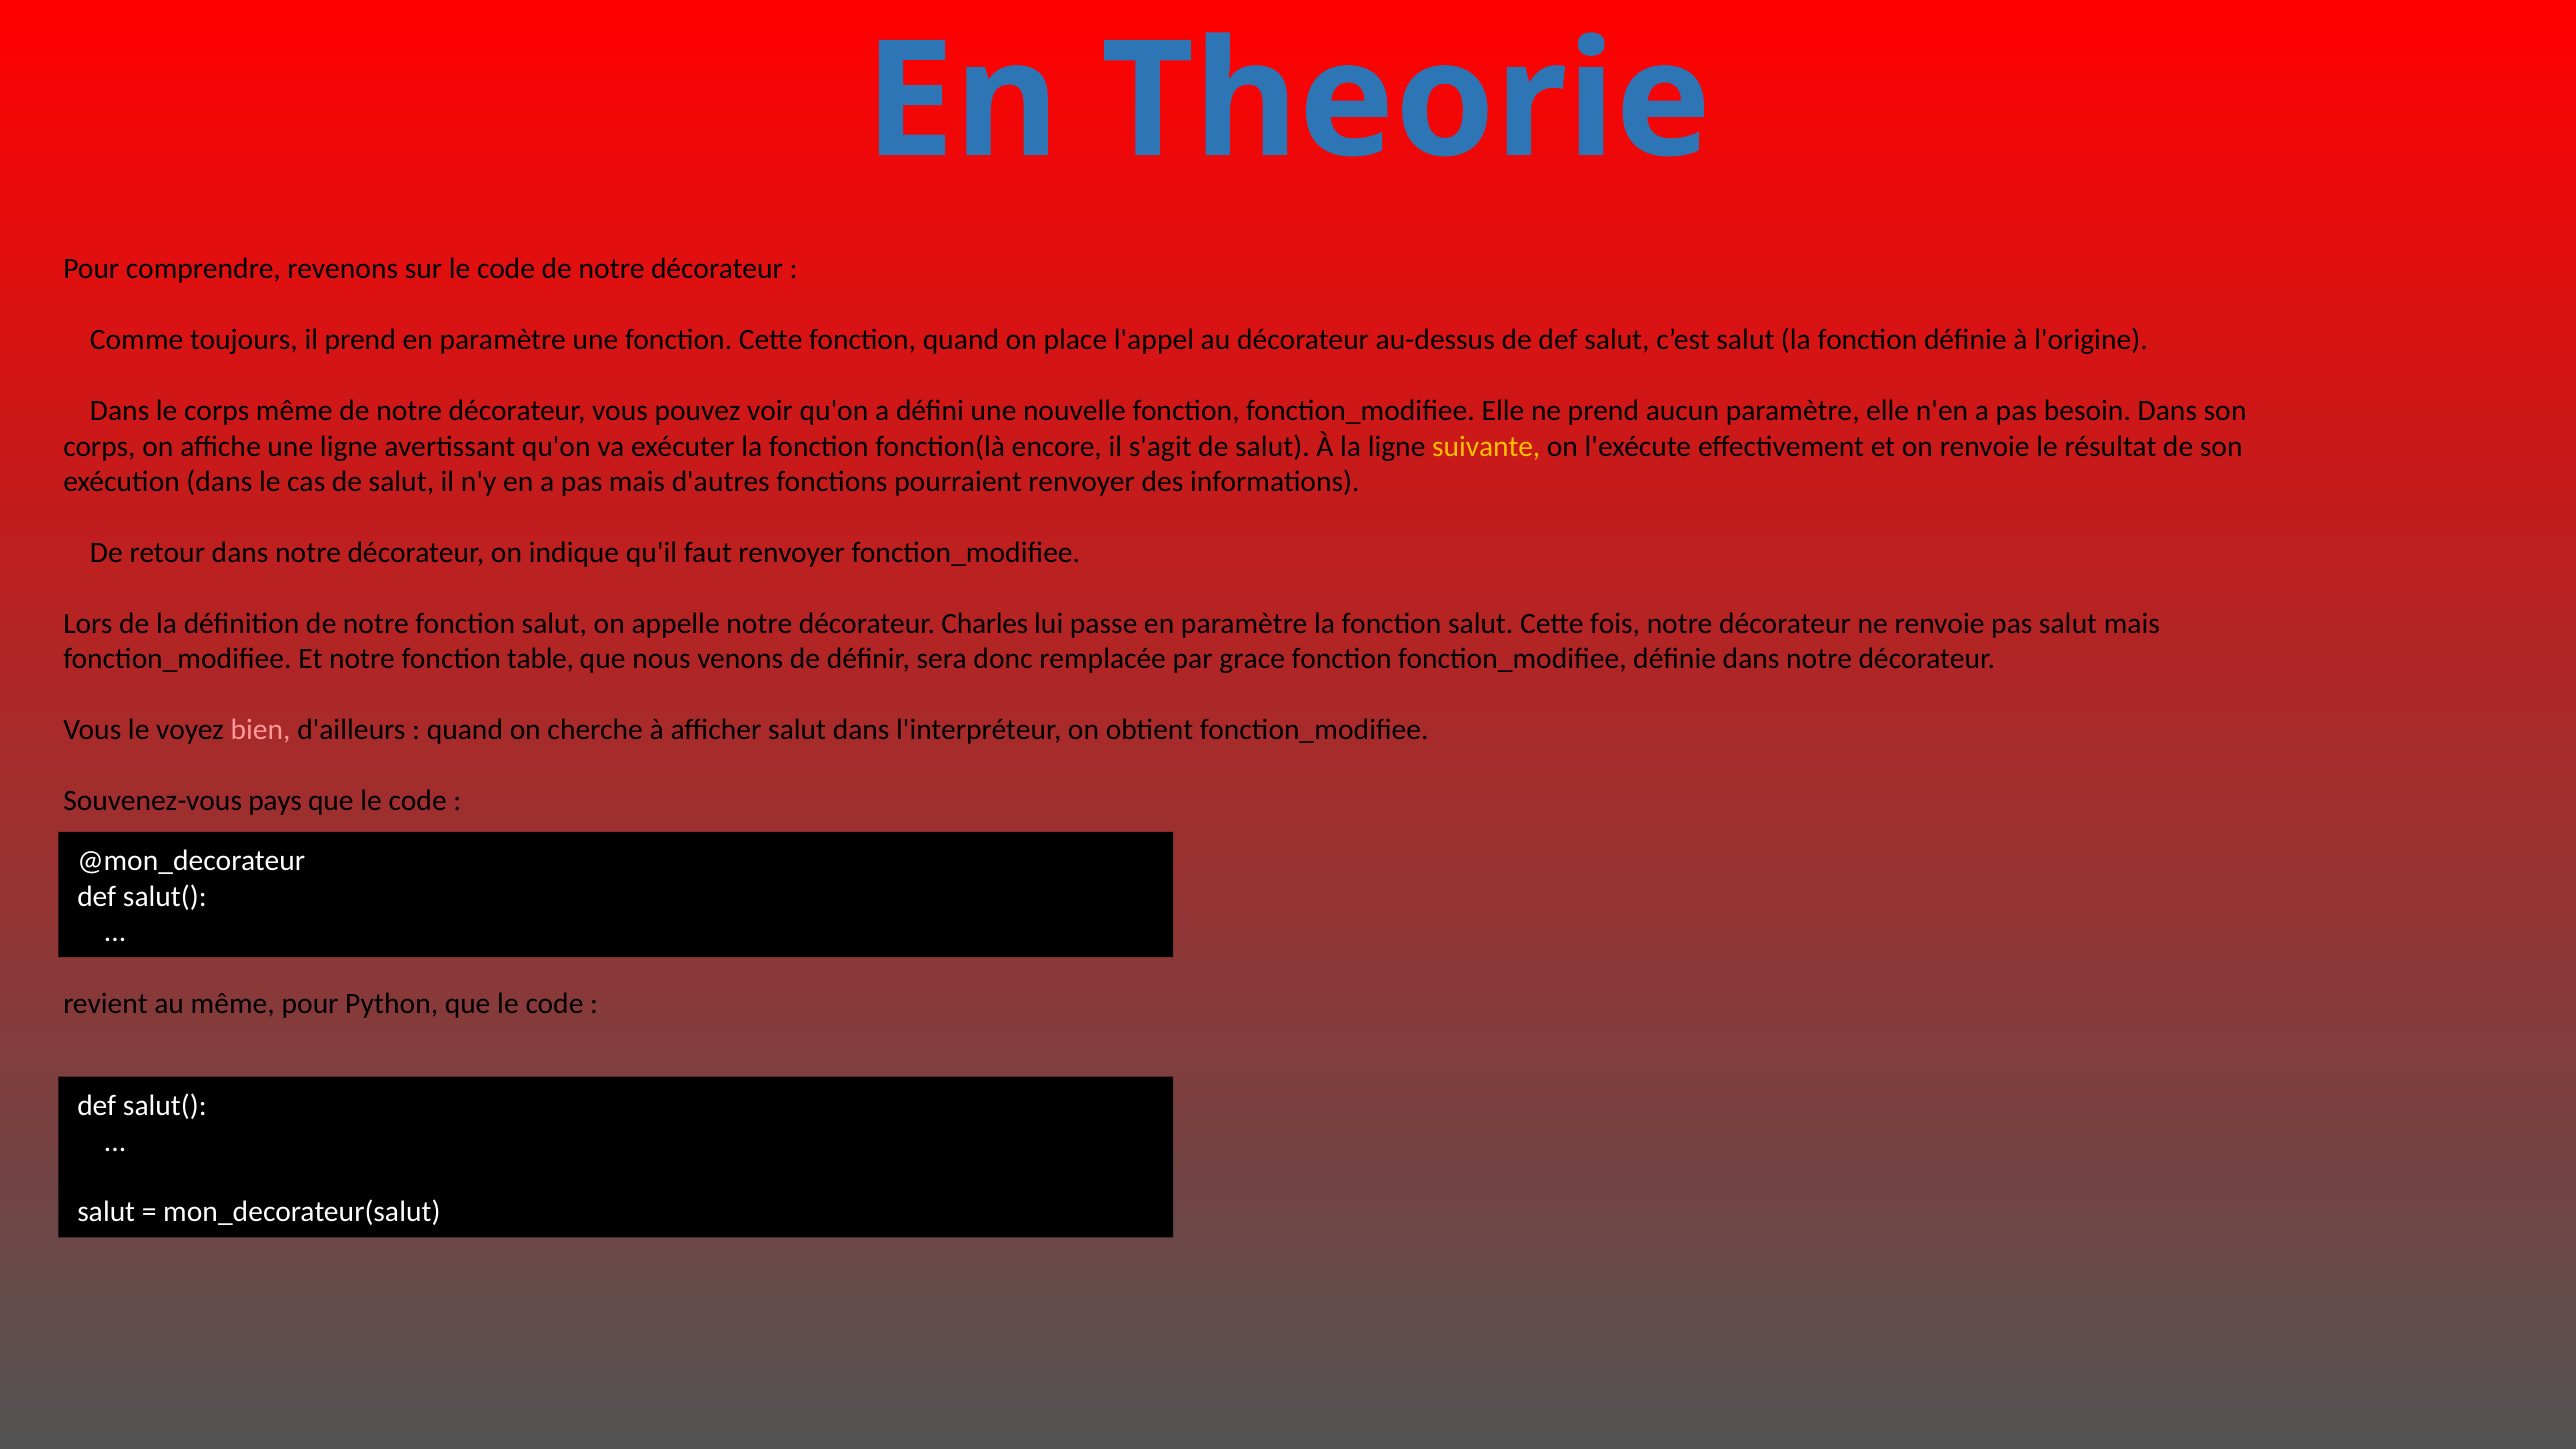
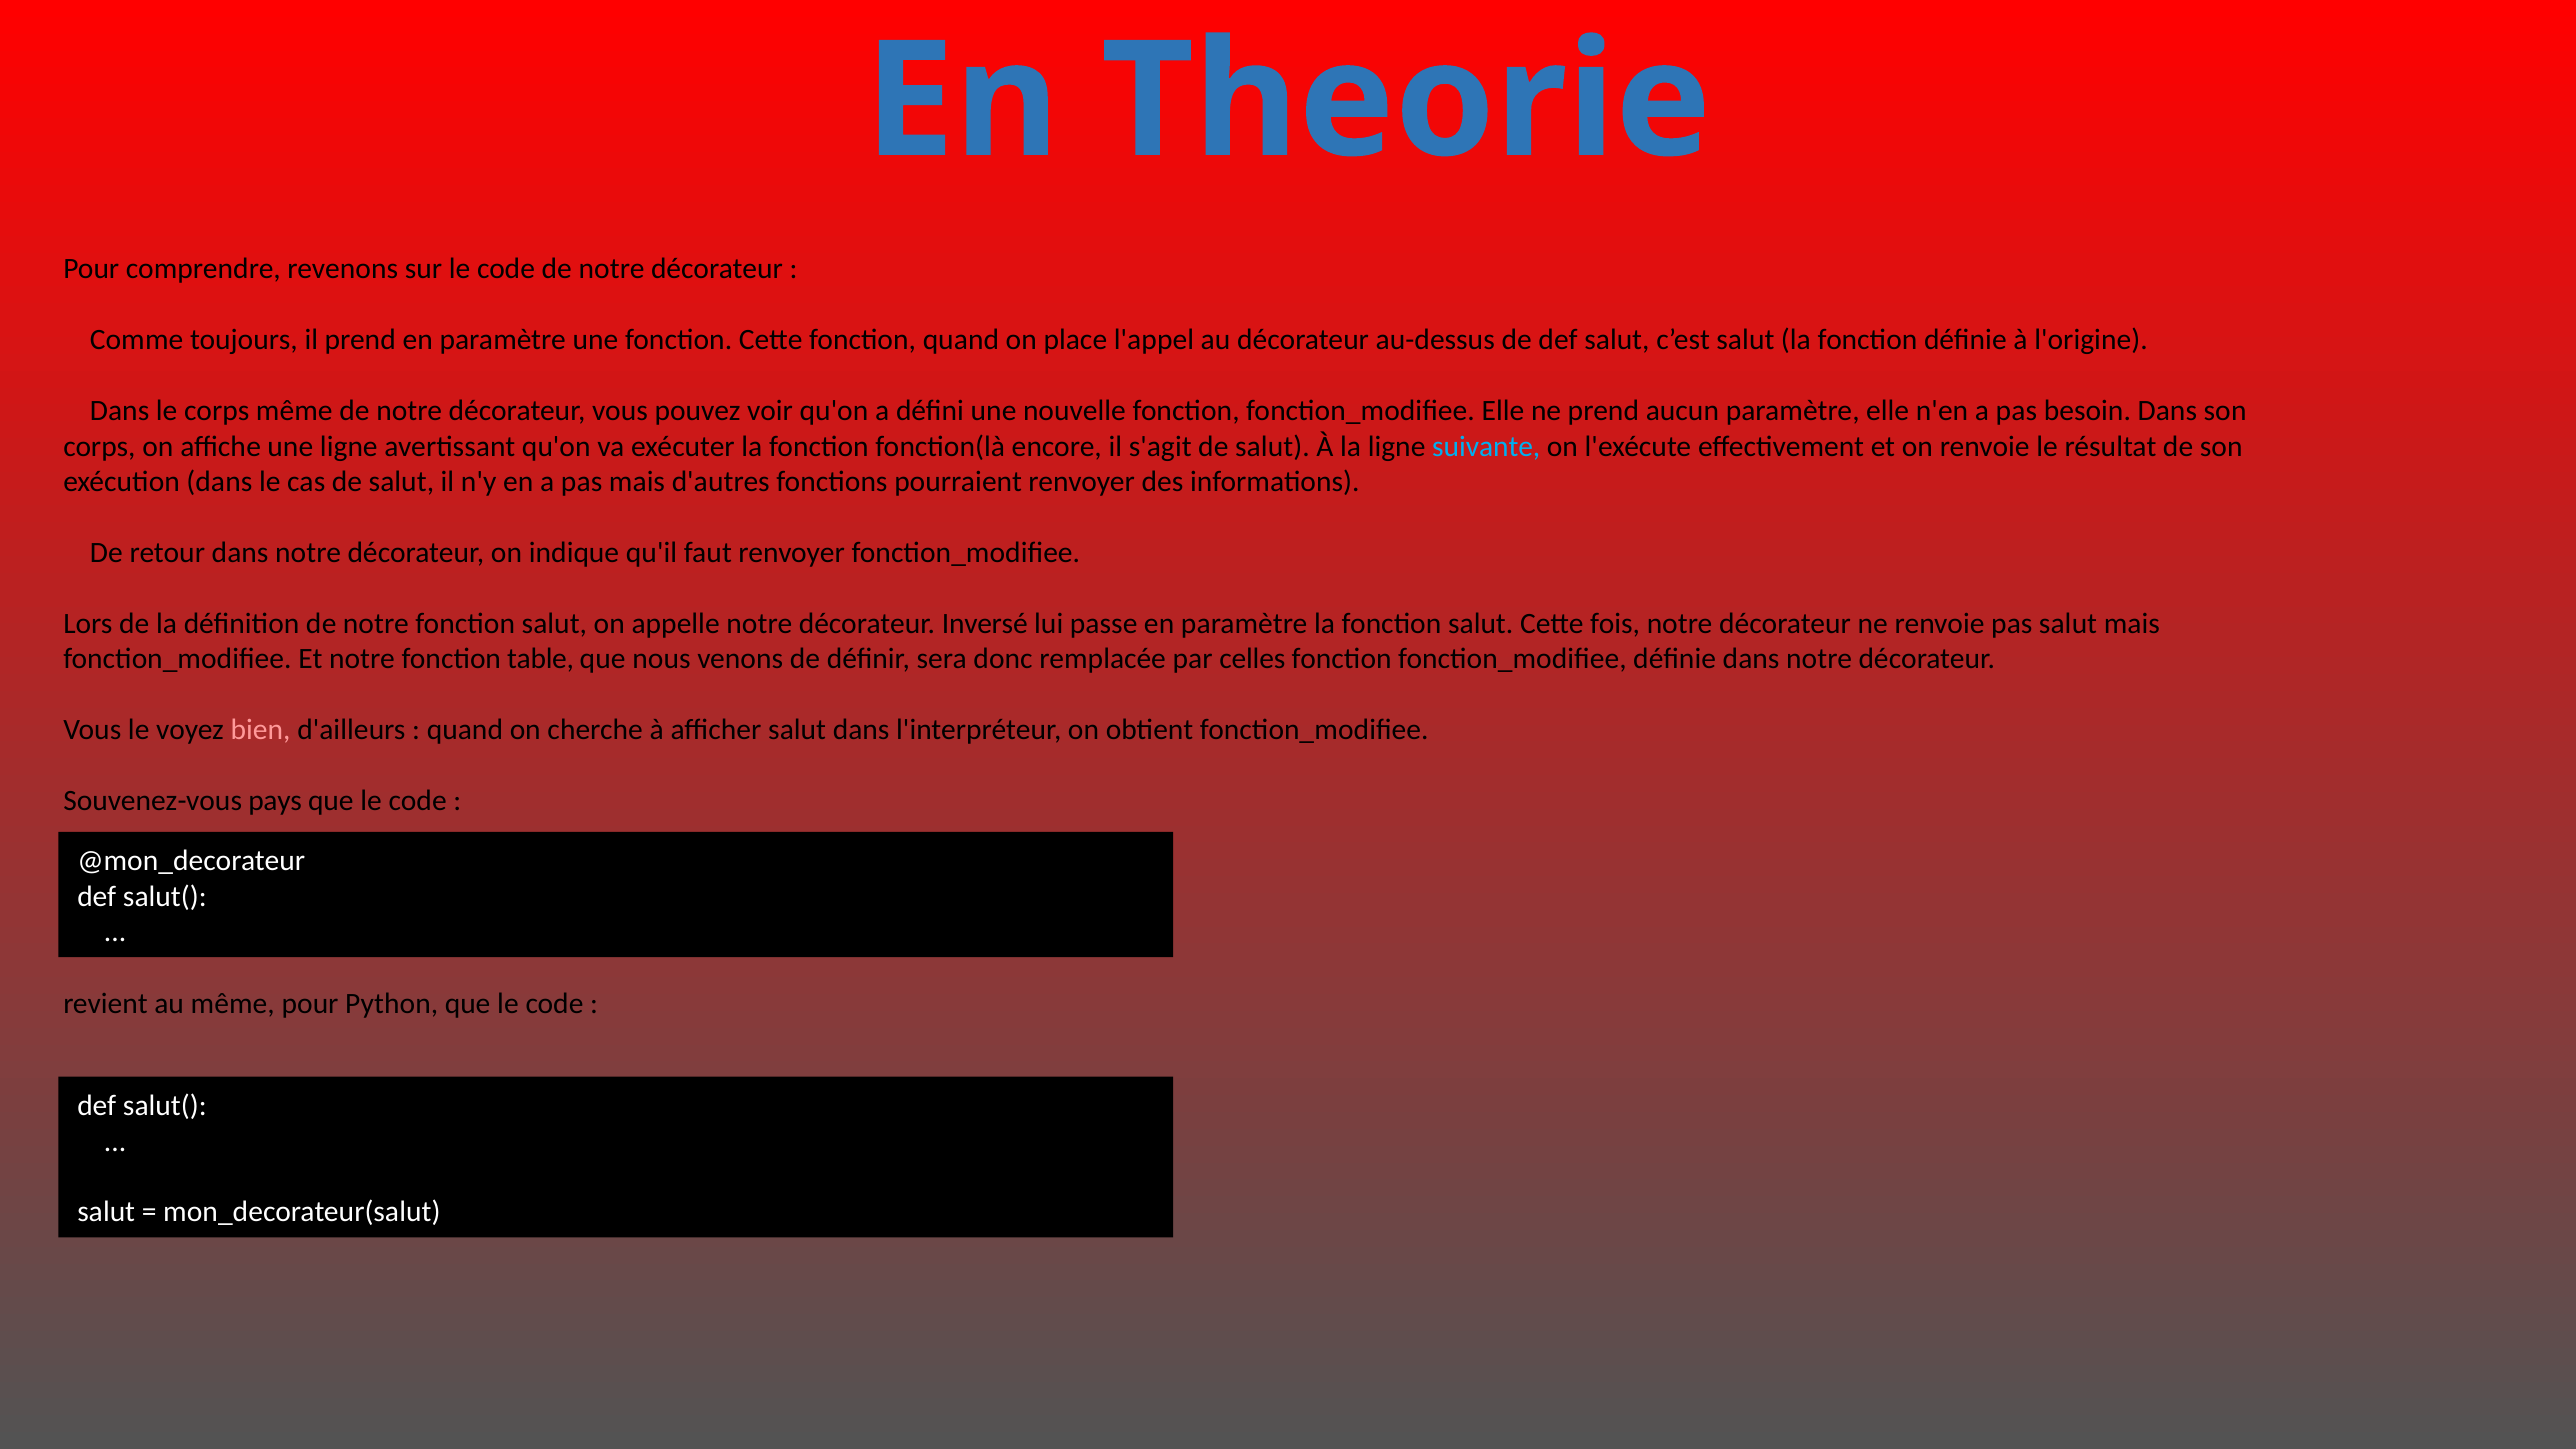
suivante colour: yellow -> light blue (1486, 446)
Charles: Charles -> Inversé (985, 624)
grace: grace -> celles (1252, 659)
